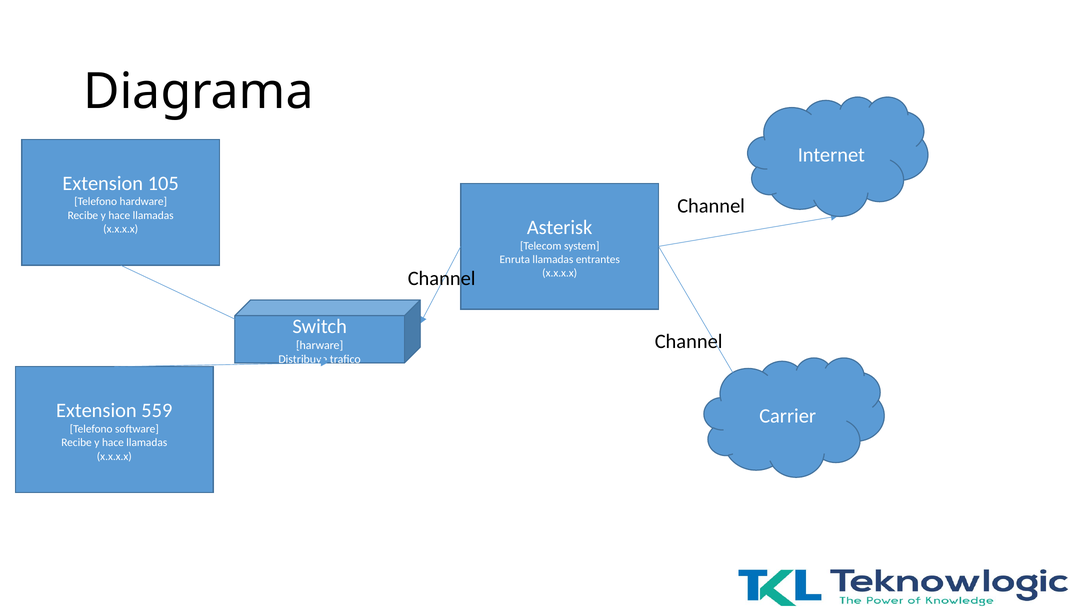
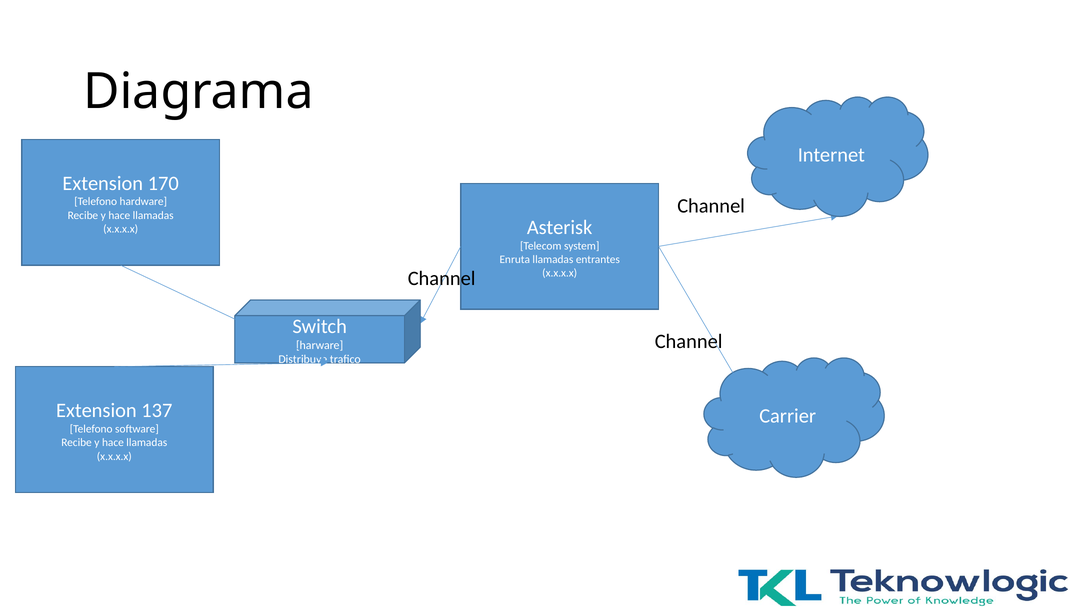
105: 105 -> 170 (163, 183)
559: 559 -> 137 (157, 410)
